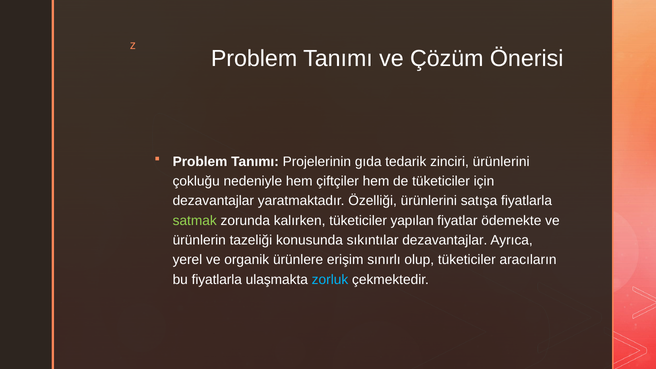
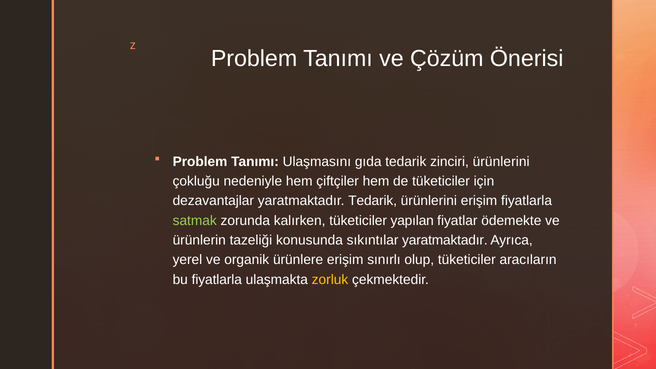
Projelerinin: Projelerinin -> Ulaşmasını (317, 162)
yaratmaktadır Özelliği: Özelliği -> Tedarik (373, 201)
ürünlerini satışa: satışa -> erişim (479, 201)
sıkıntılar dezavantajlar: dezavantajlar -> yaratmaktadır (445, 240)
zorluk colour: light blue -> yellow (330, 280)
